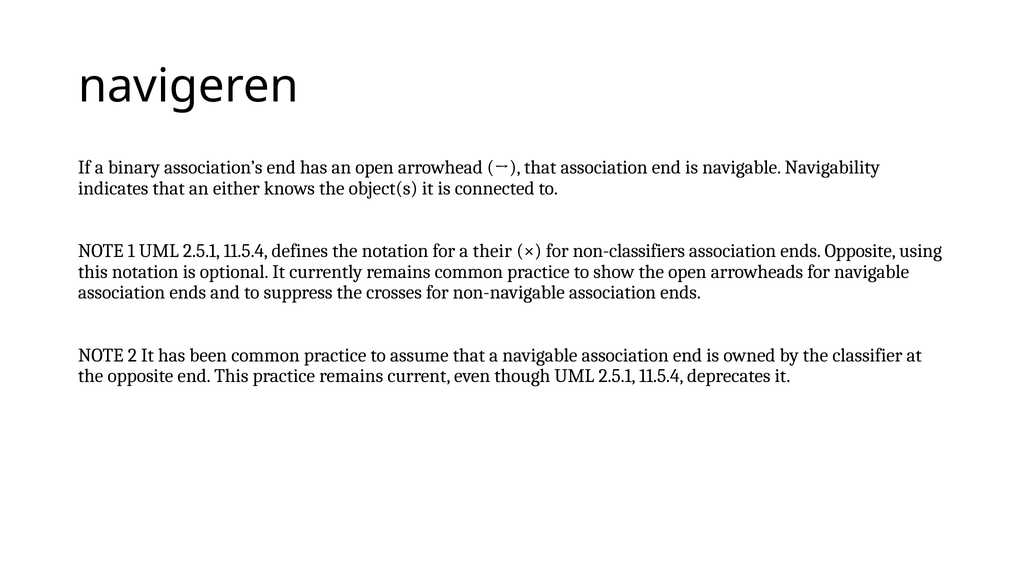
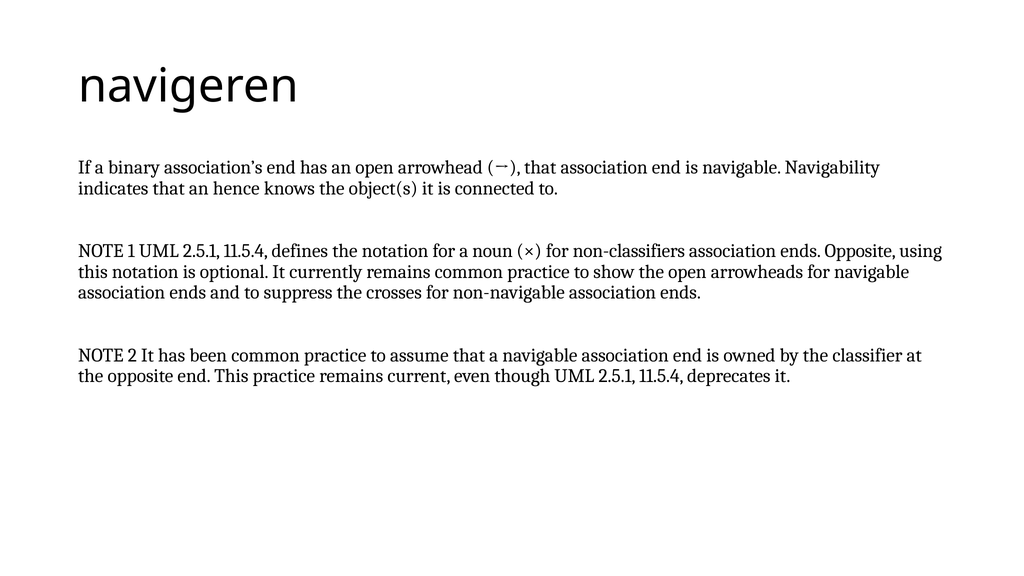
either: either -> hence (236, 188)
their: their -> noun (493, 251)
